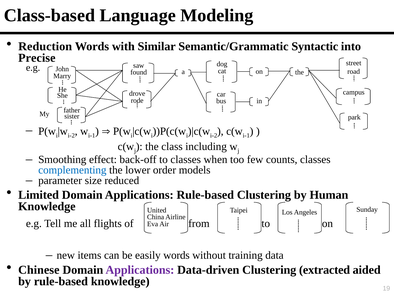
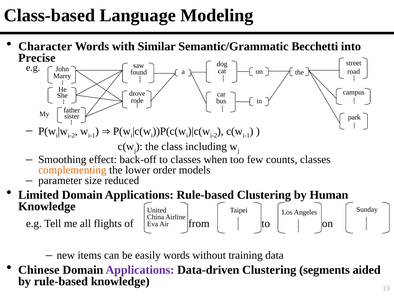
Reduction: Reduction -> Character (45, 46)
Syntactic: Syntactic -> Becchetti (315, 46)
complementing colour: blue -> orange (72, 170)
extracted: extracted -> segments (325, 269)
